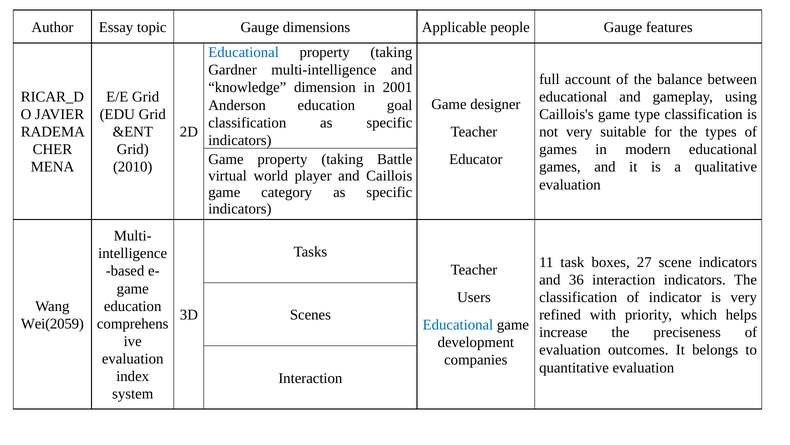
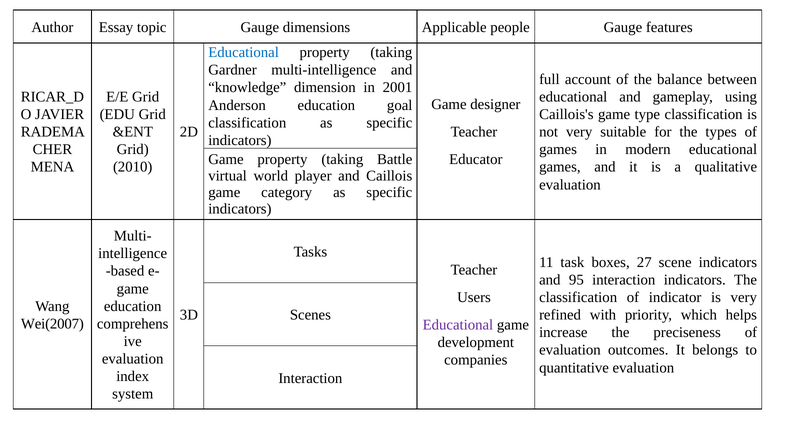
36: 36 -> 95 (576, 279)
Wei(2059: Wei(2059 -> Wei(2007 (52, 323)
Educational colour: blue -> purple (458, 324)
